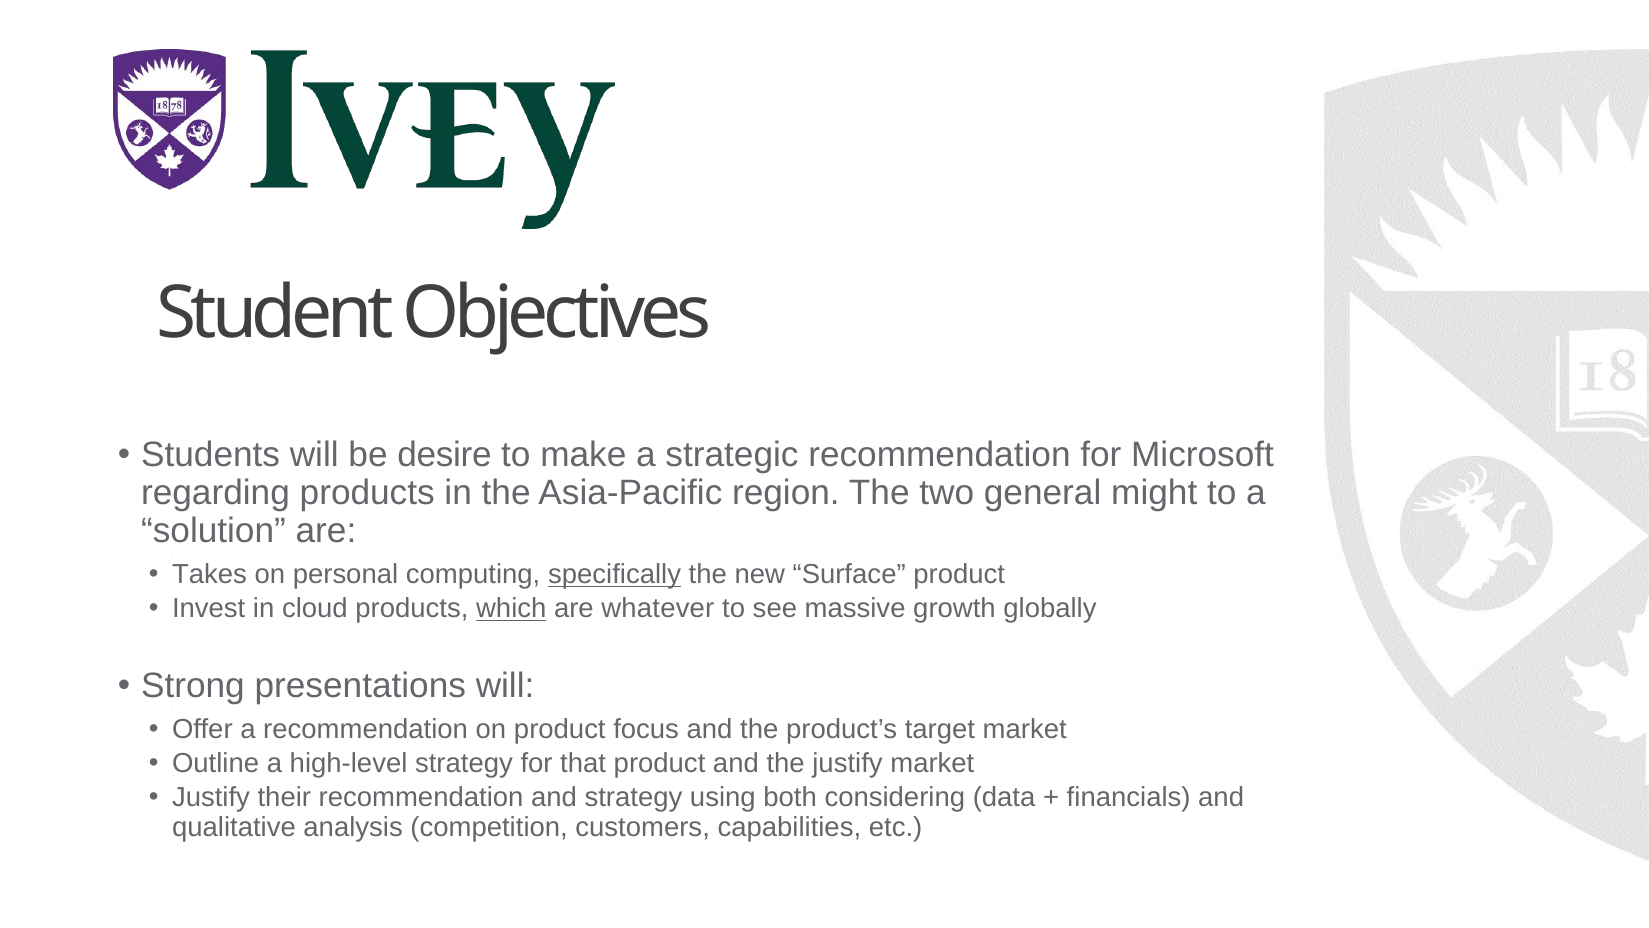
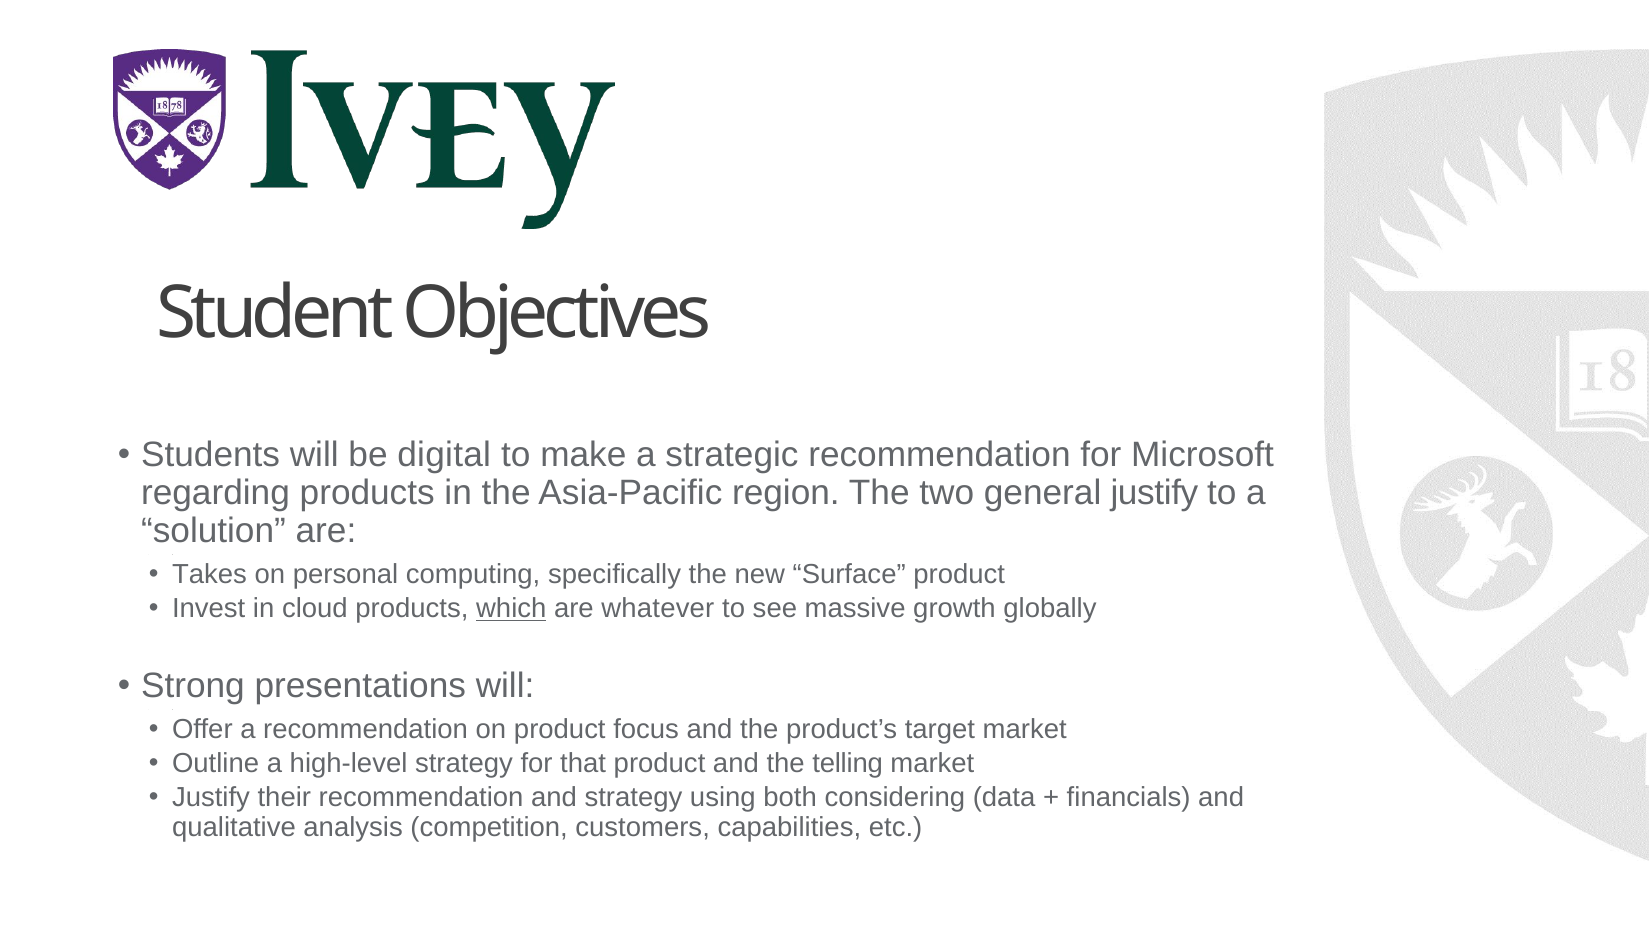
desire: desire -> digital (444, 455)
general might: might -> justify (1154, 493)
specifically underline: present -> none (615, 575)
the justify: justify -> telling (848, 763)
